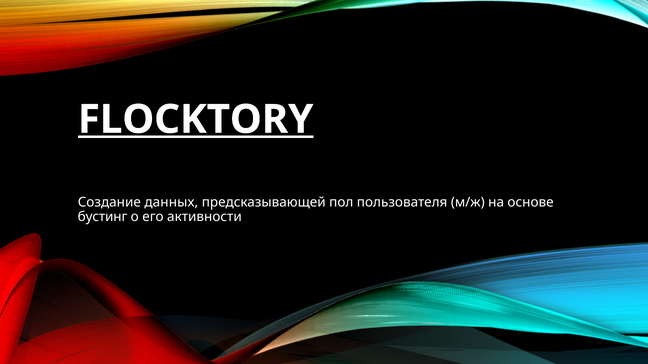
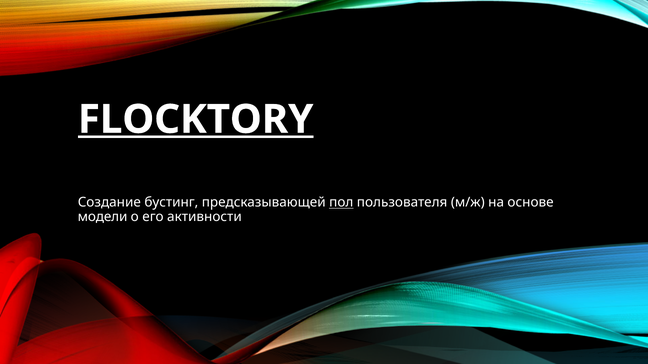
данных: данных -> бустинг (171, 203)
пол underline: none -> present (341, 203)
бустинг: бустинг -> модели (103, 217)
